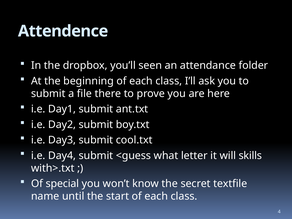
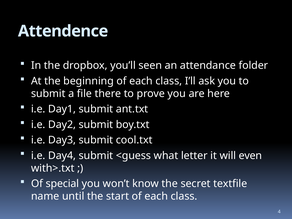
skills: skills -> even (250, 156)
